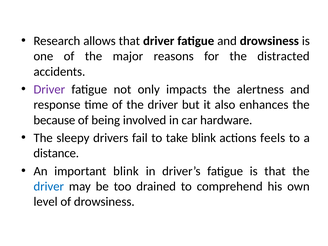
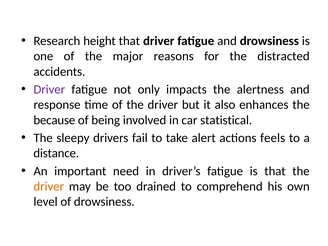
allows: allows -> height (100, 41)
hardware: hardware -> statistical (226, 120)
take blink: blink -> alert (204, 138)
important blink: blink -> need (126, 171)
driver colour: blue -> orange (49, 186)
